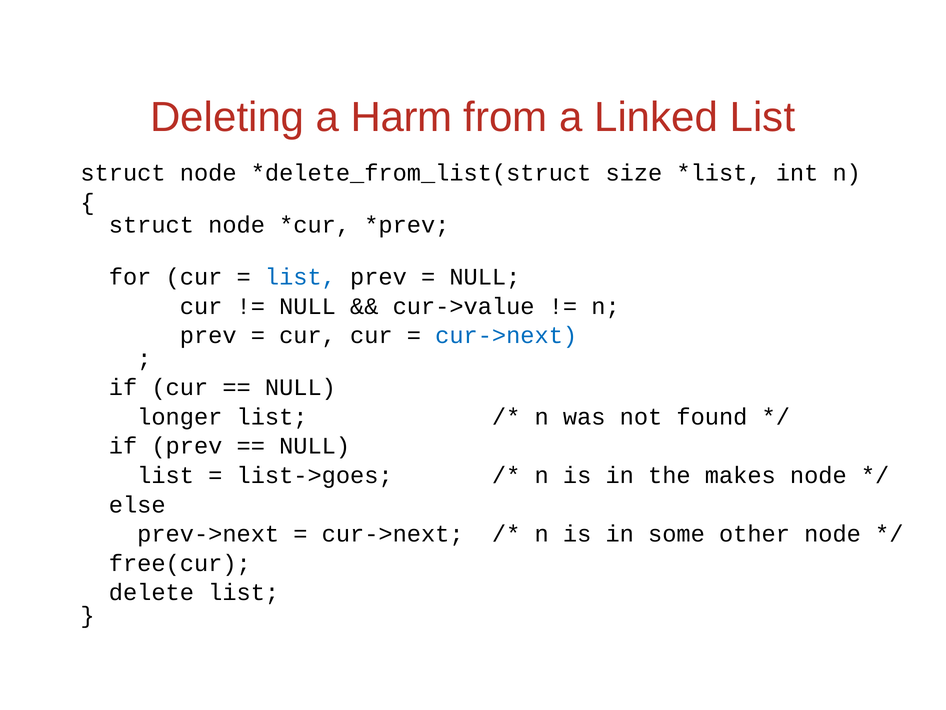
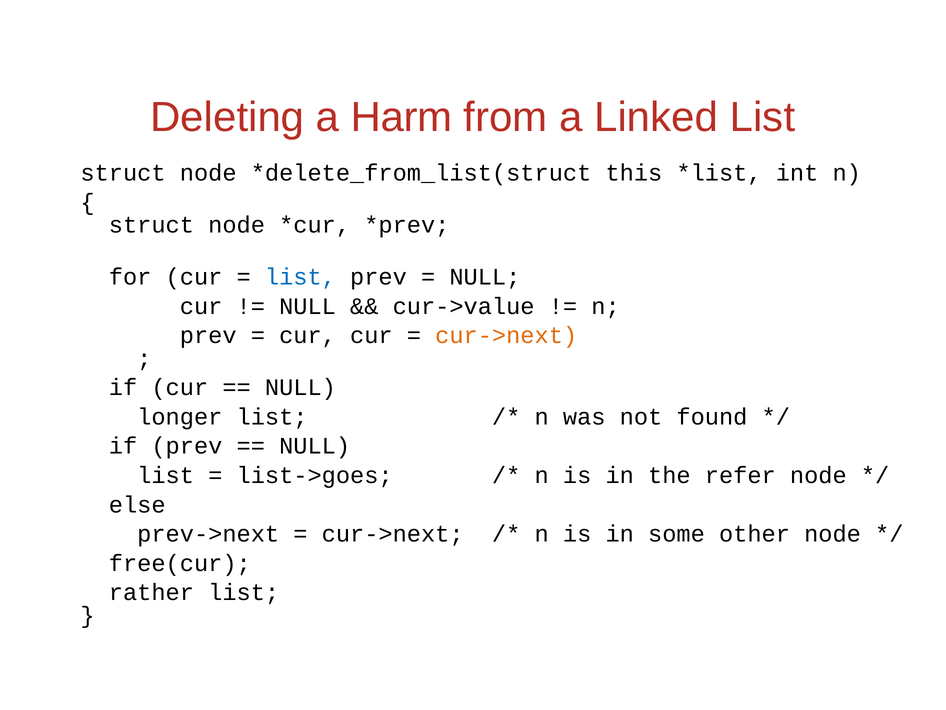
size: size -> this (634, 173)
cur->next colour: blue -> orange (506, 335)
makes: makes -> refer (740, 475)
delete: delete -> rather (151, 592)
